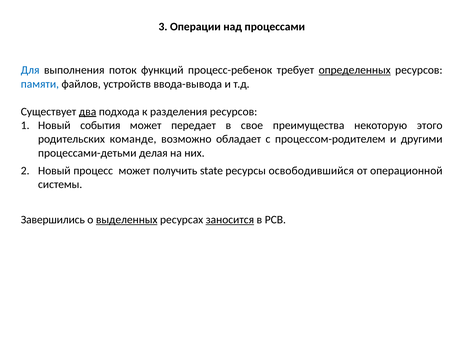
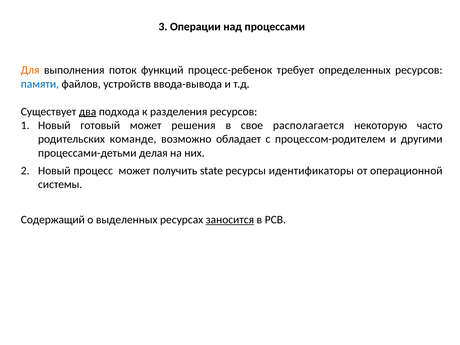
Для colour: blue -> orange (30, 70)
определенных underline: present -> none (355, 70)
события: события -> готовый (100, 125)
передает: передает -> решения (193, 125)
преимущества: преимущества -> располагается (309, 125)
этого: этого -> часто (430, 125)
освободившийся: освободившийся -> идентификаторы (311, 171)
Завершились: Завершились -> Содержащий (53, 220)
выделенных underline: present -> none (127, 220)
